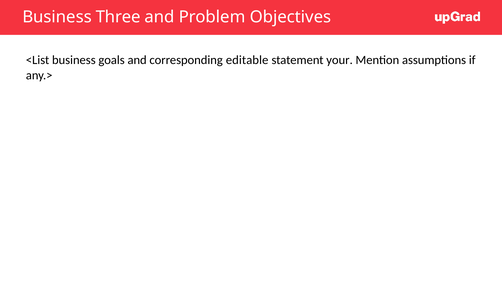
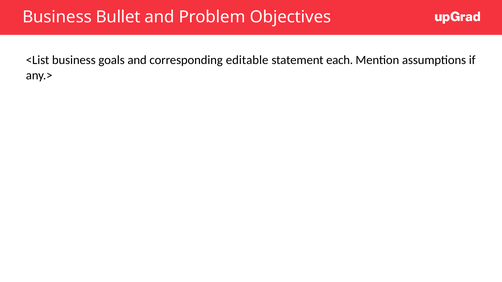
Three: Three -> Bullet (118, 17)
your: your -> each (340, 60)
